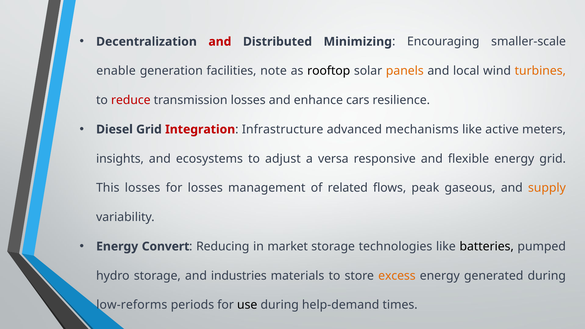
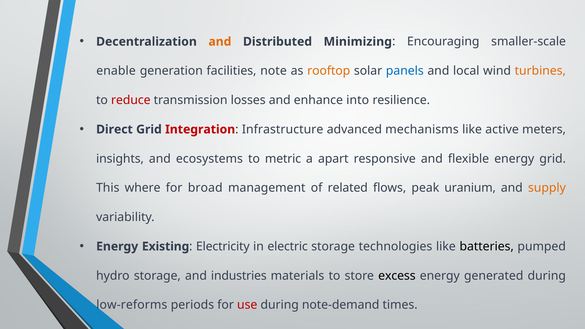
and colour: red -> orange (220, 42)
rooftop colour: black -> orange (329, 71)
panels colour: orange -> blue (405, 71)
cars: cars -> into (358, 100)
Diesel: Diesel -> Direct (114, 129)
adjust: adjust -> metric (283, 159)
versa: versa -> apart (333, 159)
This losses: losses -> where (143, 188)
for losses: losses -> broad (205, 188)
gaseous: gaseous -> uranium (470, 188)
Convert: Convert -> Existing (166, 246)
Reducing: Reducing -> Electricity (223, 246)
market: market -> electric (288, 246)
excess colour: orange -> black (397, 276)
use colour: black -> red (247, 305)
help-demand: help-demand -> note-demand (341, 305)
